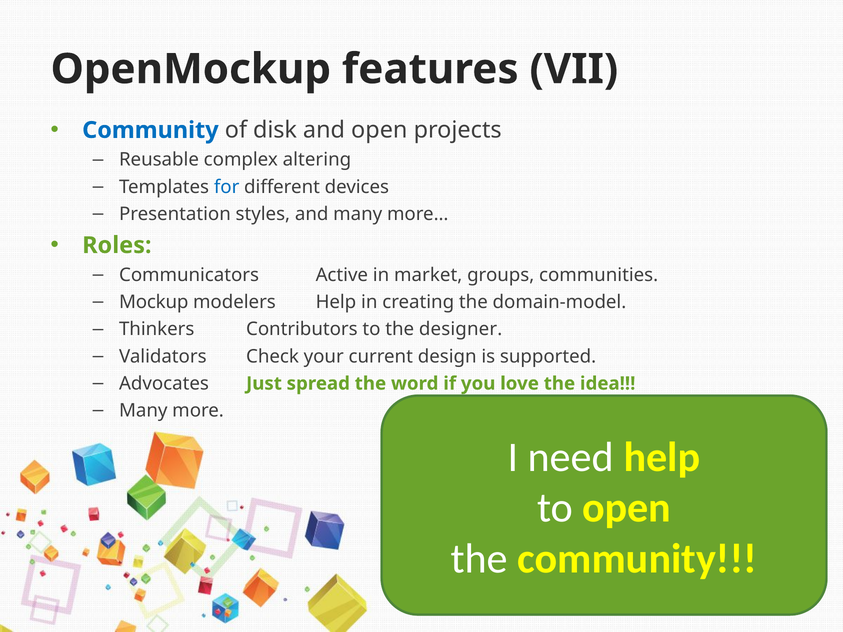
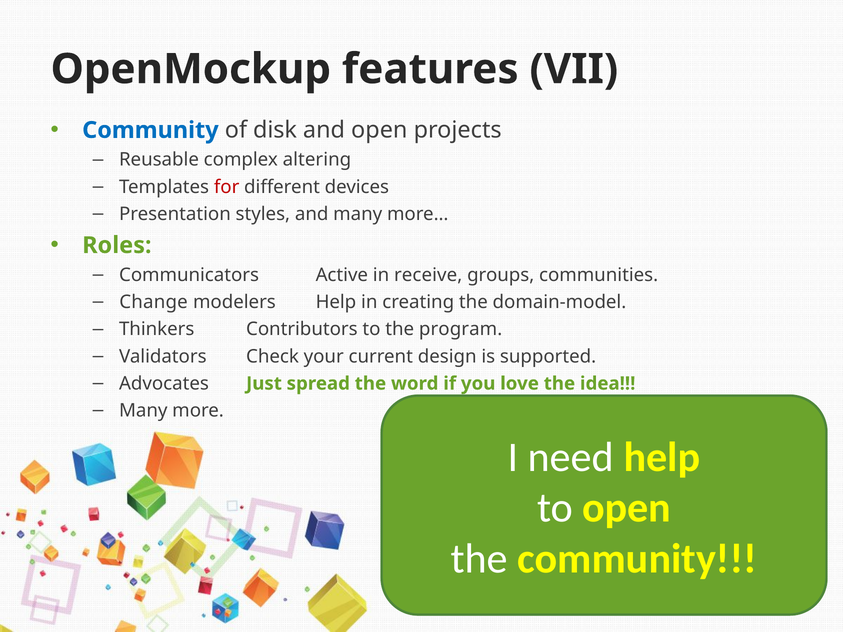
for colour: blue -> red (227, 187)
market: market -> receive (428, 275)
Mockup: Mockup -> Change (154, 302)
designer: designer -> program (461, 329)
